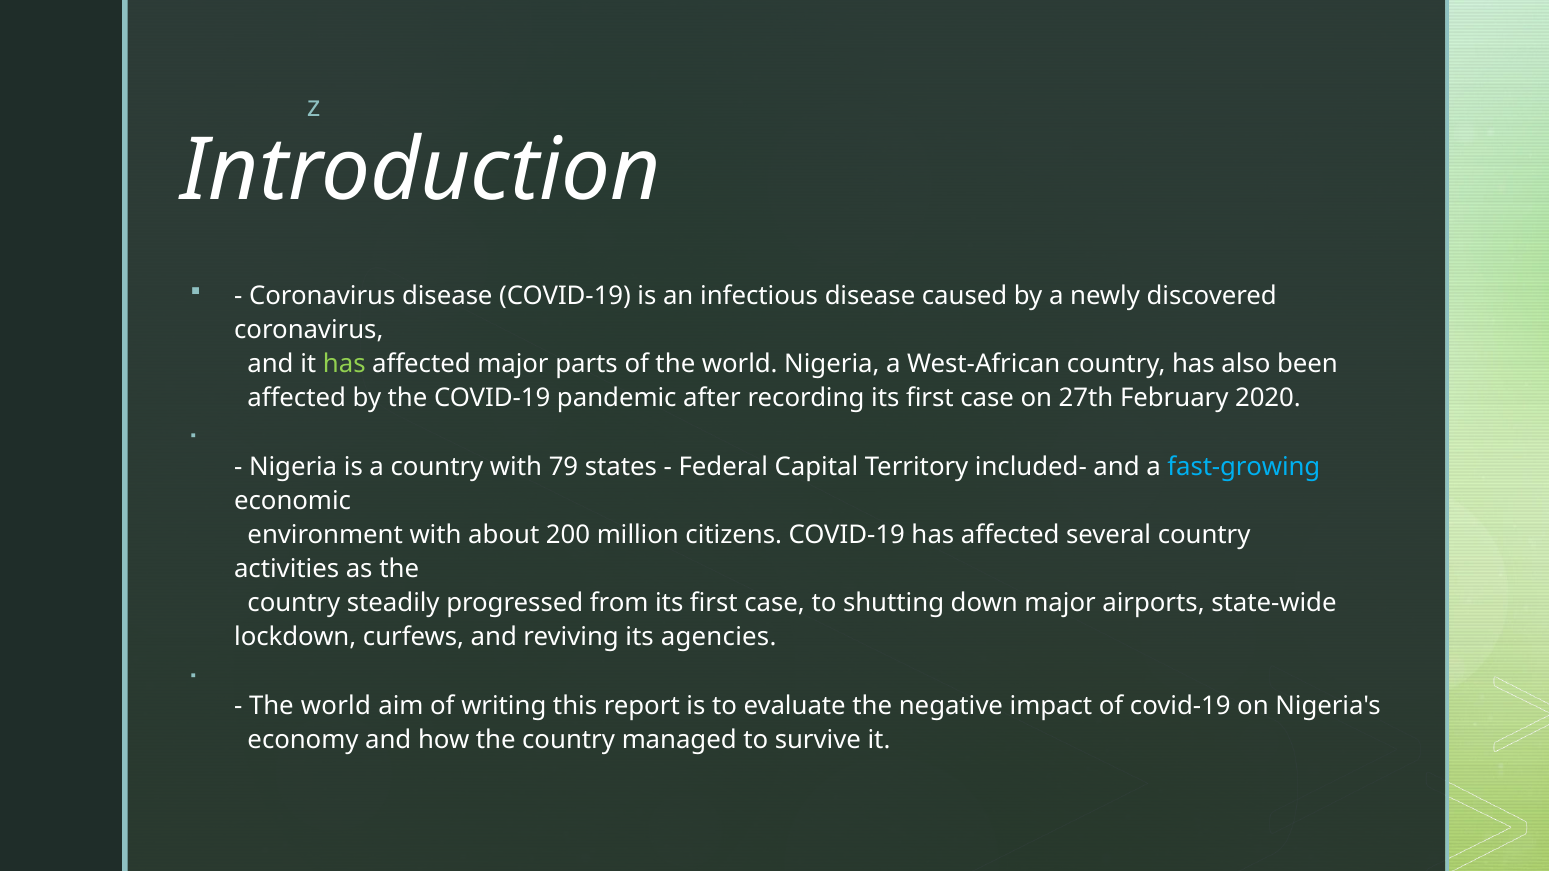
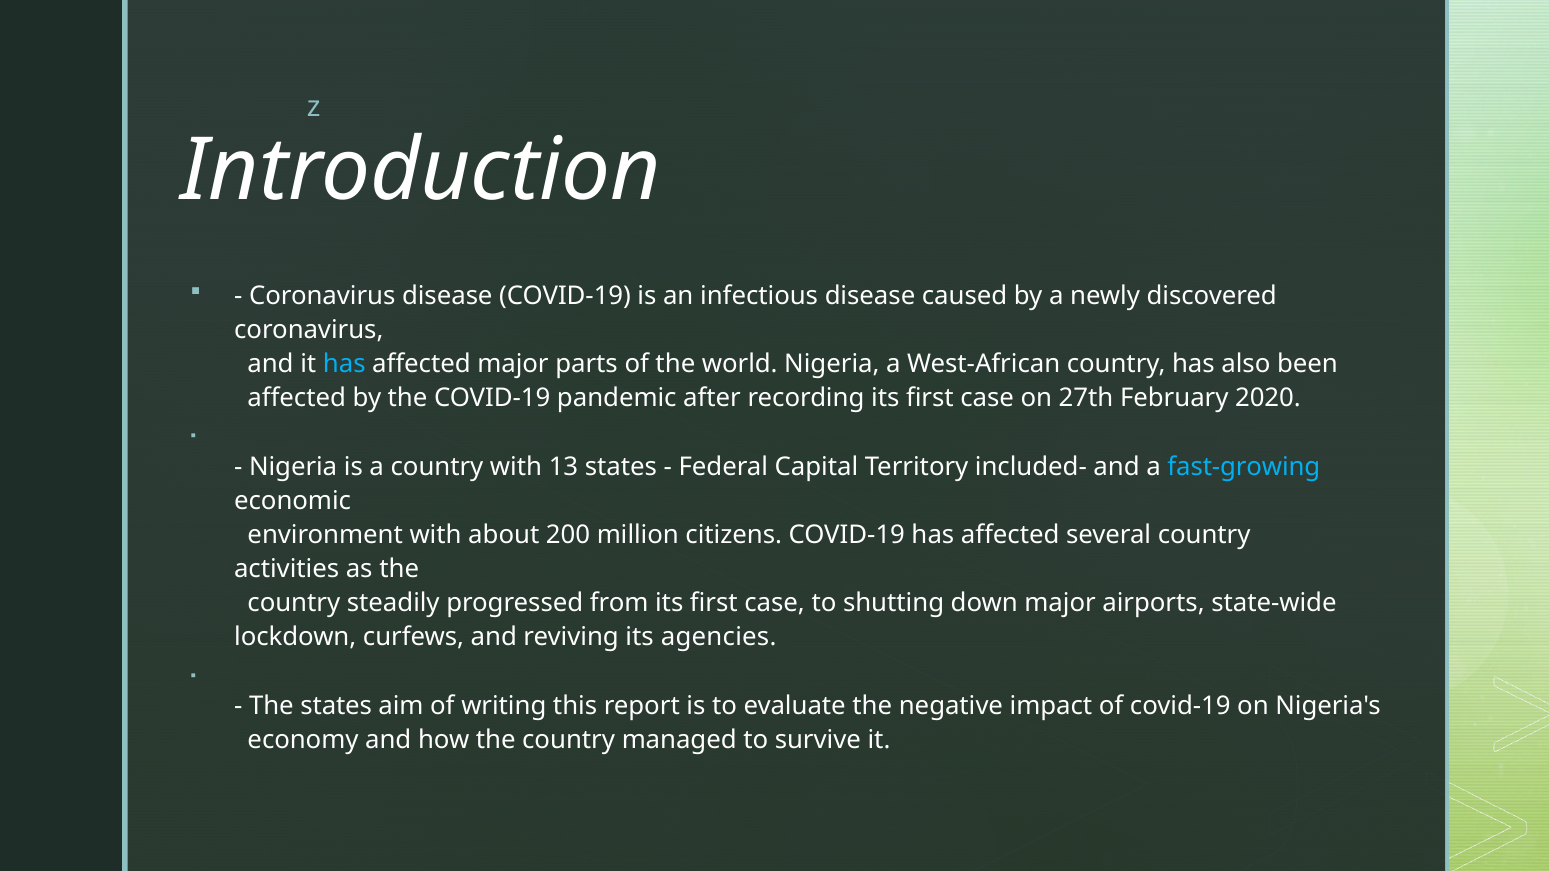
has colour: light green -> light blue (344, 364)
79: 79 -> 13 (563, 467)
world: world -> states (336, 706)
